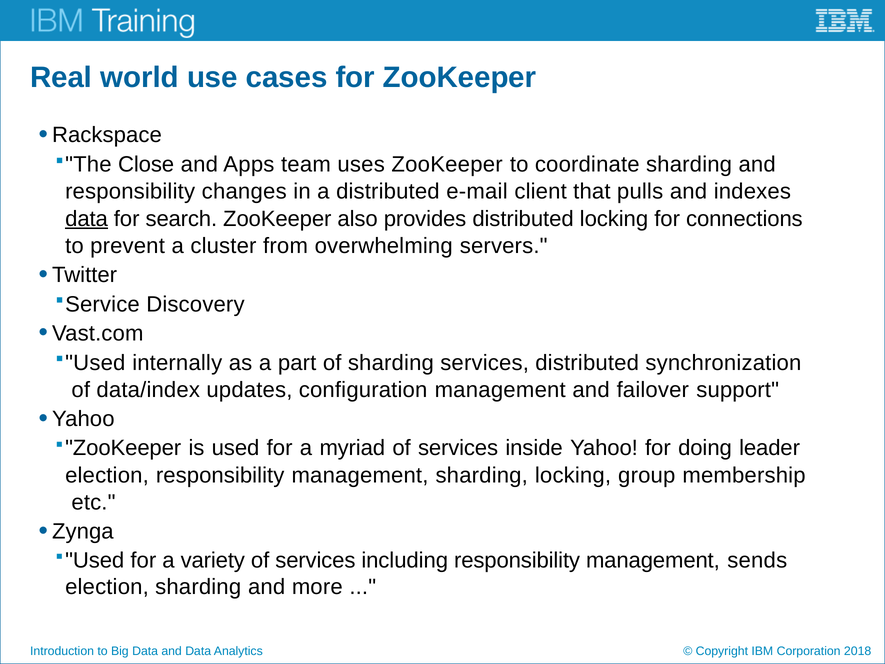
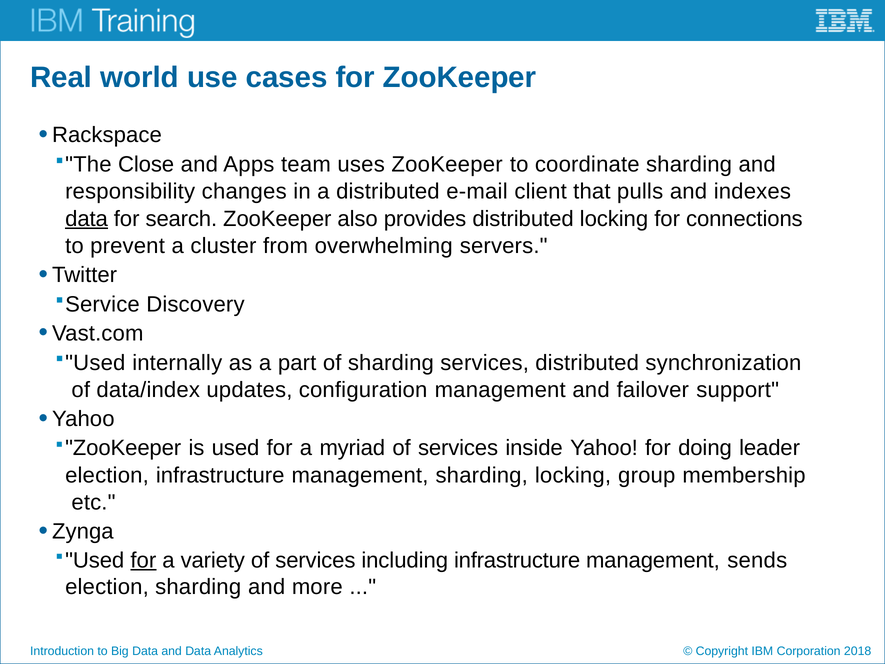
election responsibility: responsibility -> infrastructure (220, 475)
for underline: none -> present (143, 560)
including responsibility: responsibility -> infrastructure (517, 560)
